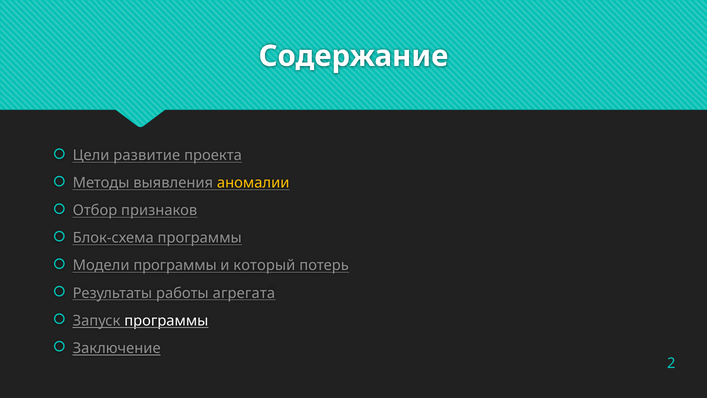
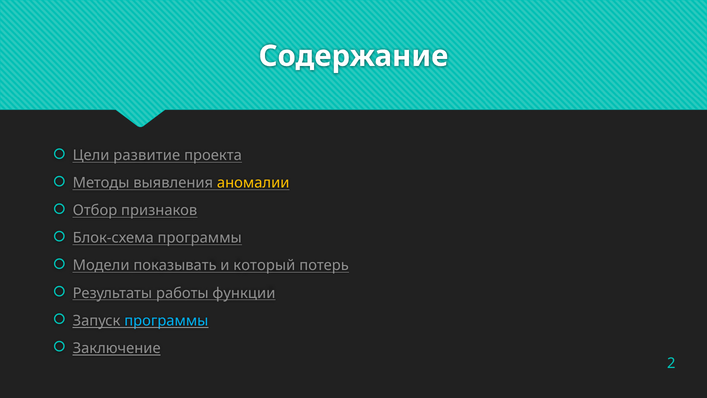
Модели программы: программы -> показывать (175, 265)
агрегата: агрегата -> функции (244, 293)
программы colour: white -> light blue (166, 320)
